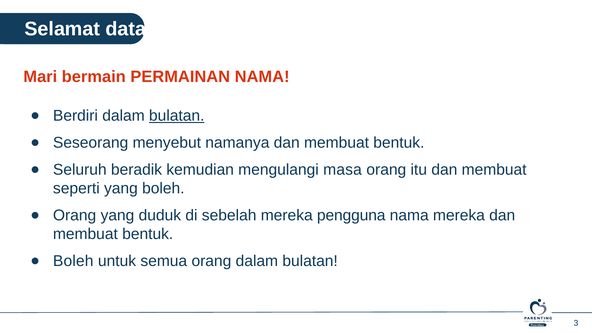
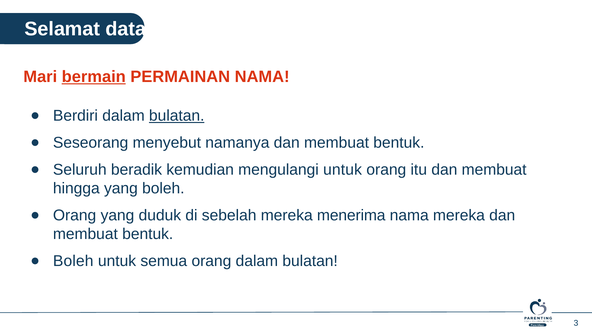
bermain underline: none -> present (94, 77)
mengulangi masa: masa -> untuk (342, 170)
seperti: seperti -> hingga (76, 188)
pengguna: pengguna -> menerima (351, 215)
